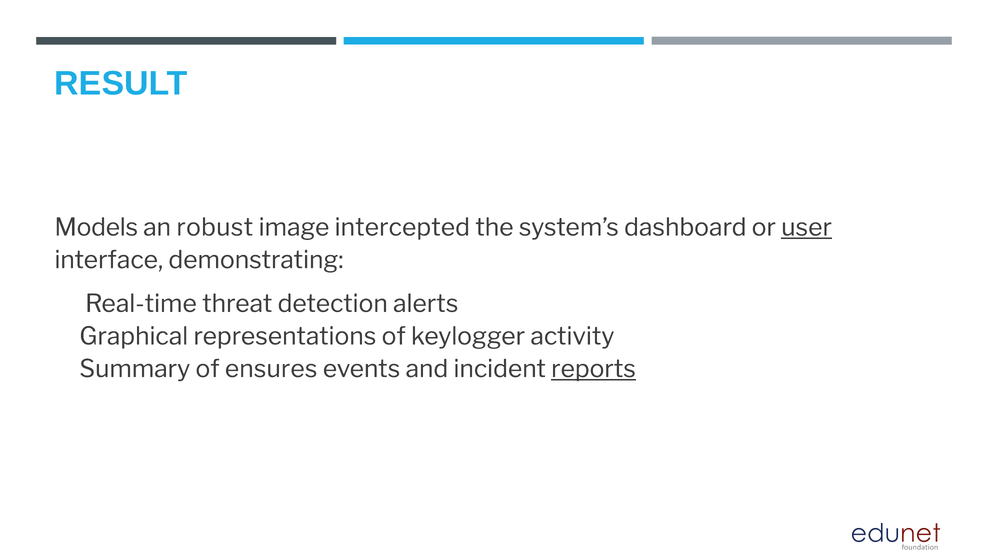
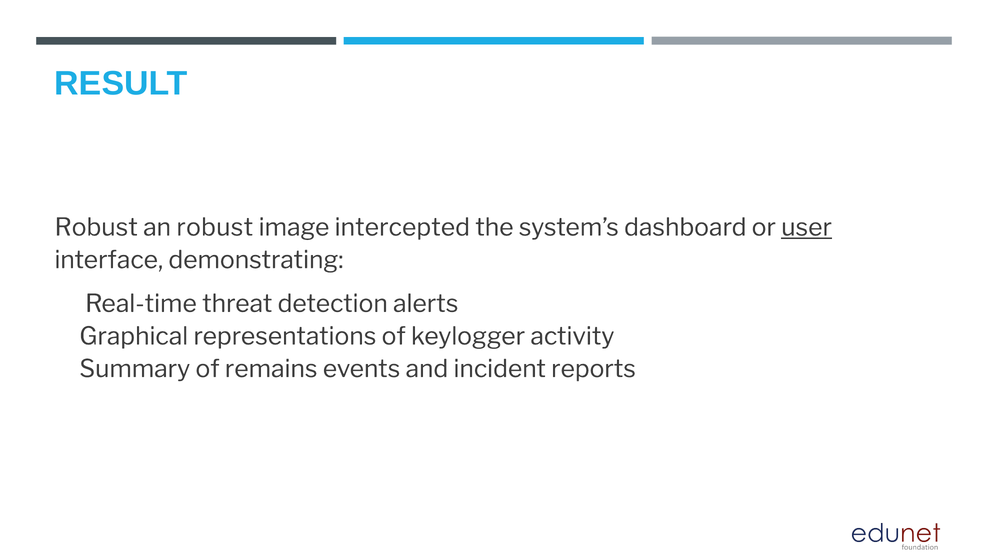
Models: Models -> Robust (96, 227)
ensures: ensures -> remains (271, 369)
reports underline: present -> none (594, 369)
